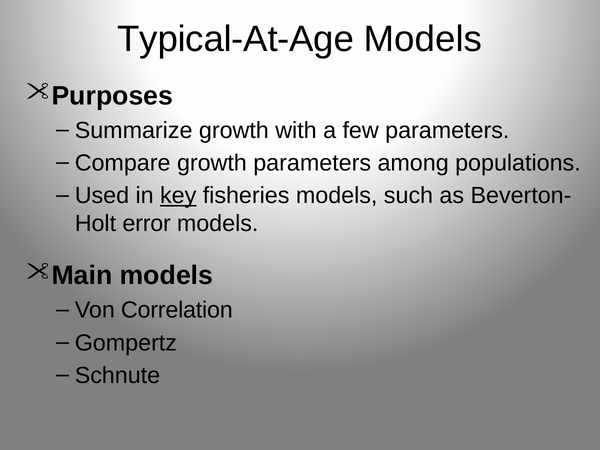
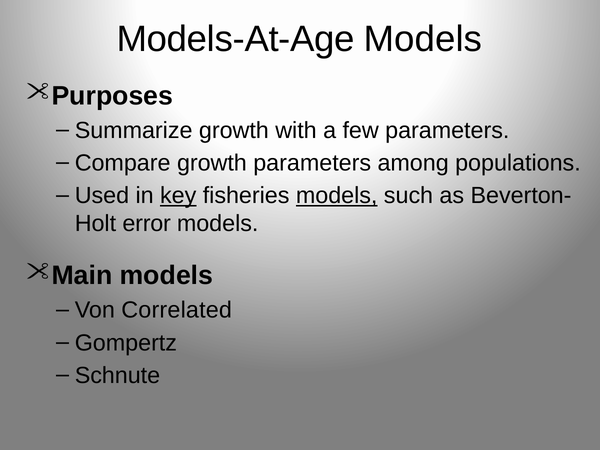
Typical-At-Age: Typical-At-Age -> Models-At-Age (236, 39)
models underline: none -> present (337, 196)
Correlation: Correlation -> Correlated (177, 310)
